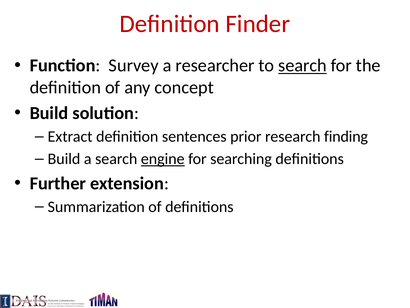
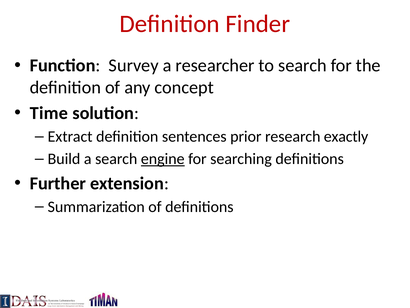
search underline: present -> none (302, 66)
Build: Build -> Time (49, 113)
finding: finding -> exactly (346, 136)
